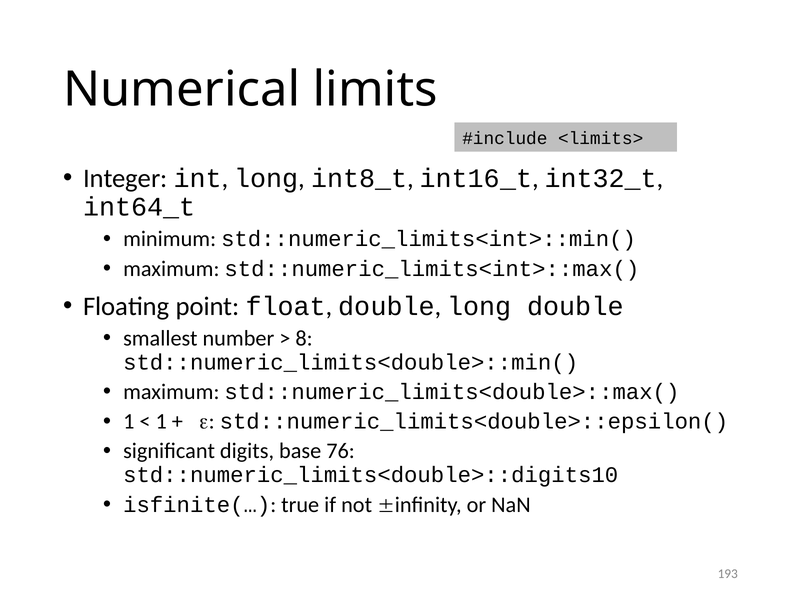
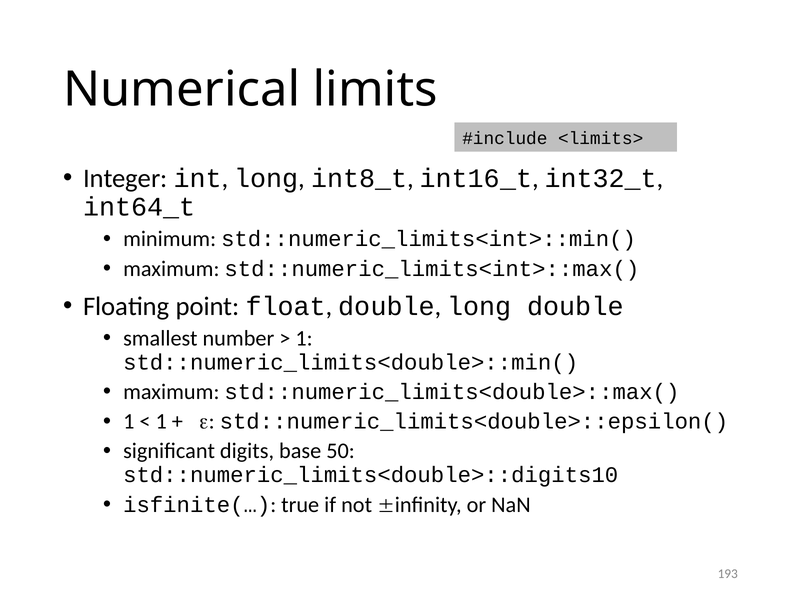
8: 8 -> 1 (304, 338)
76: 76 -> 50 (341, 451)
